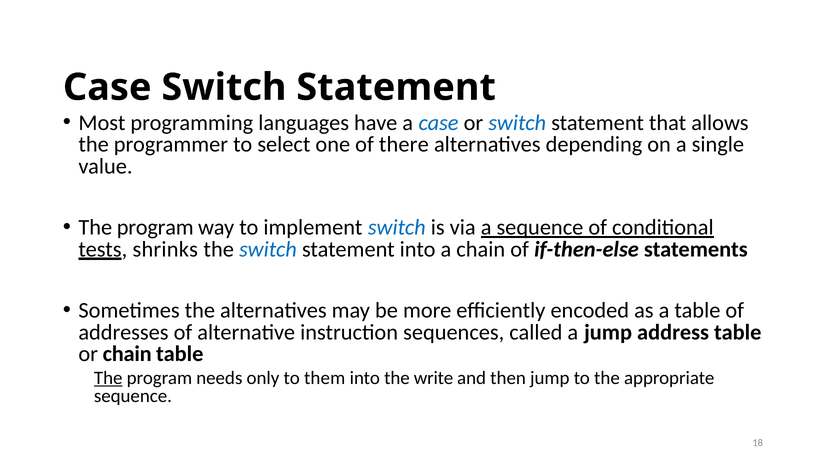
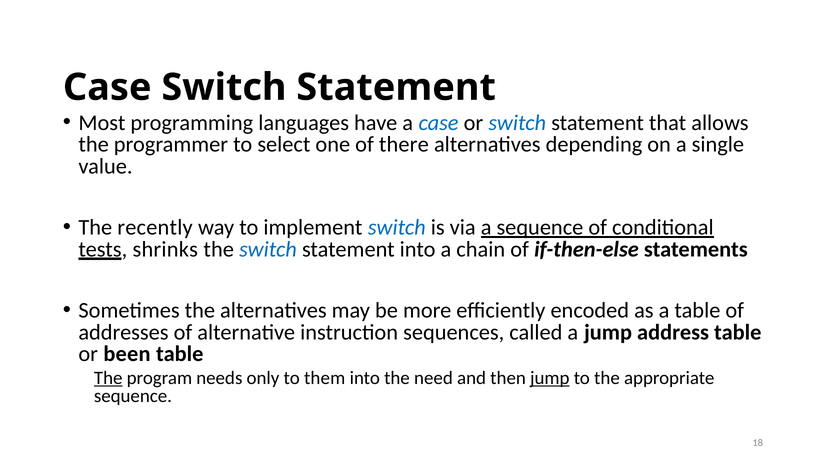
program: program -> recently (155, 228)
or chain: chain -> been (127, 354)
write: write -> need (433, 378)
jump underline: none -> present (550, 378)
